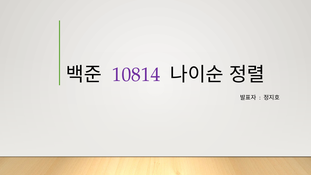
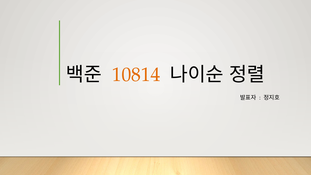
10814 colour: purple -> orange (136, 75)
